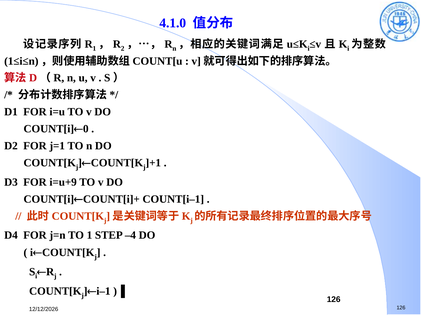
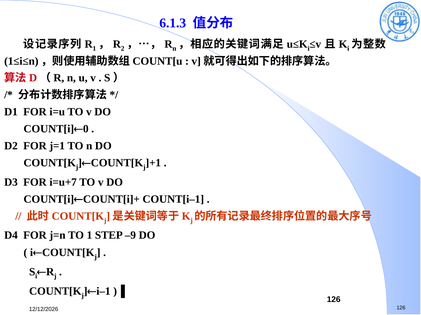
4.1.0: 4.1.0 -> 6.1.3 (173, 23)
i=u+9: i=u+9 -> i=u+7 (63, 183)
–4: –4 -> –9 (130, 236)
